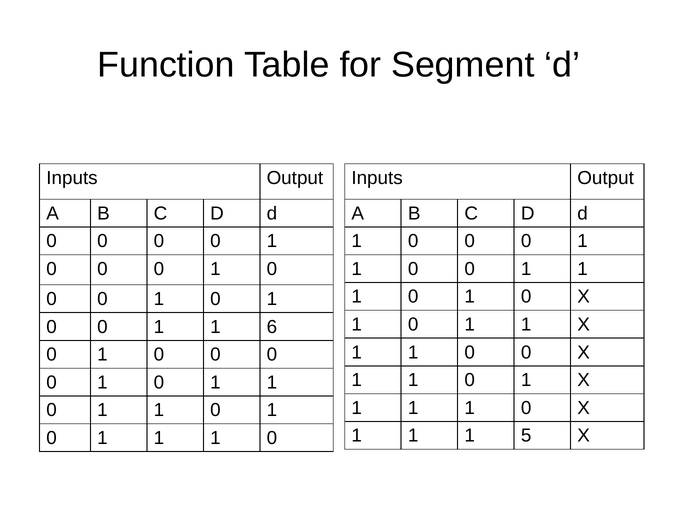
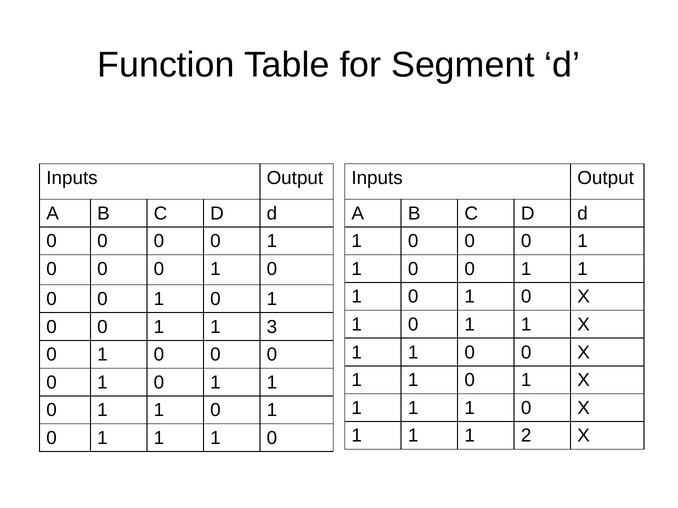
6: 6 -> 3 (272, 327)
5: 5 -> 2 (526, 436)
